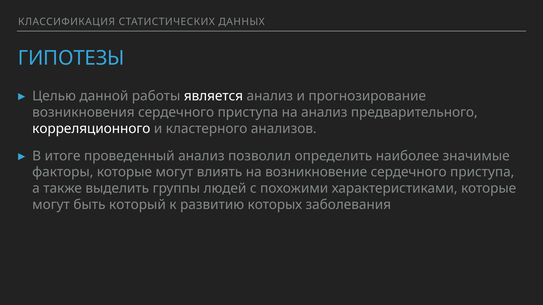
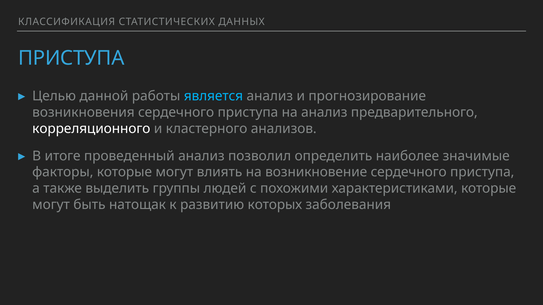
ГИПОТЕЗЫ: ГИПОТЕЗЫ -> ПРИСТУПА (71, 58)
является colour: white -> light blue (213, 96)
который: который -> натощак (137, 205)
